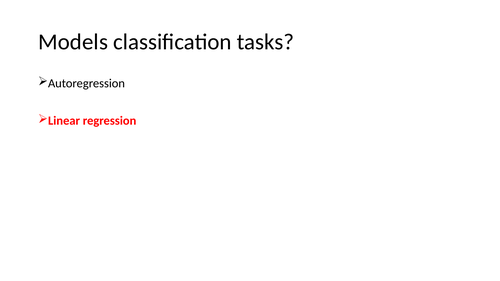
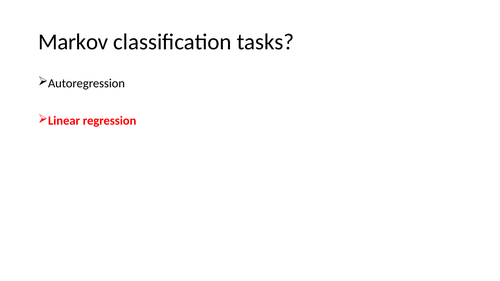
Models: Models -> Markov (73, 42)
